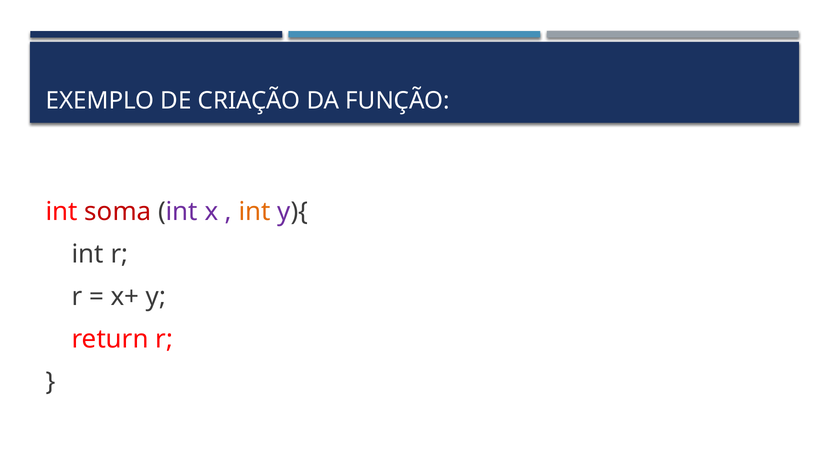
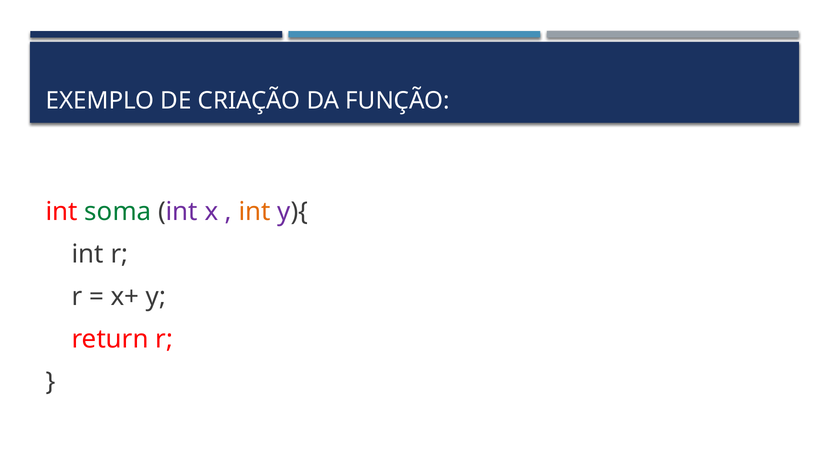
soma colour: red -> green (118, 211)
